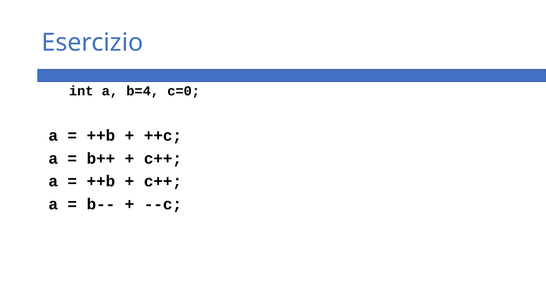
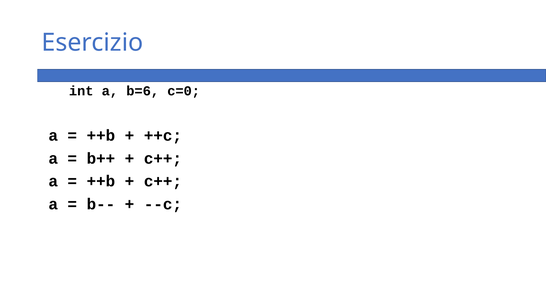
b=4: b=4 -> b=6 (143, 91)
